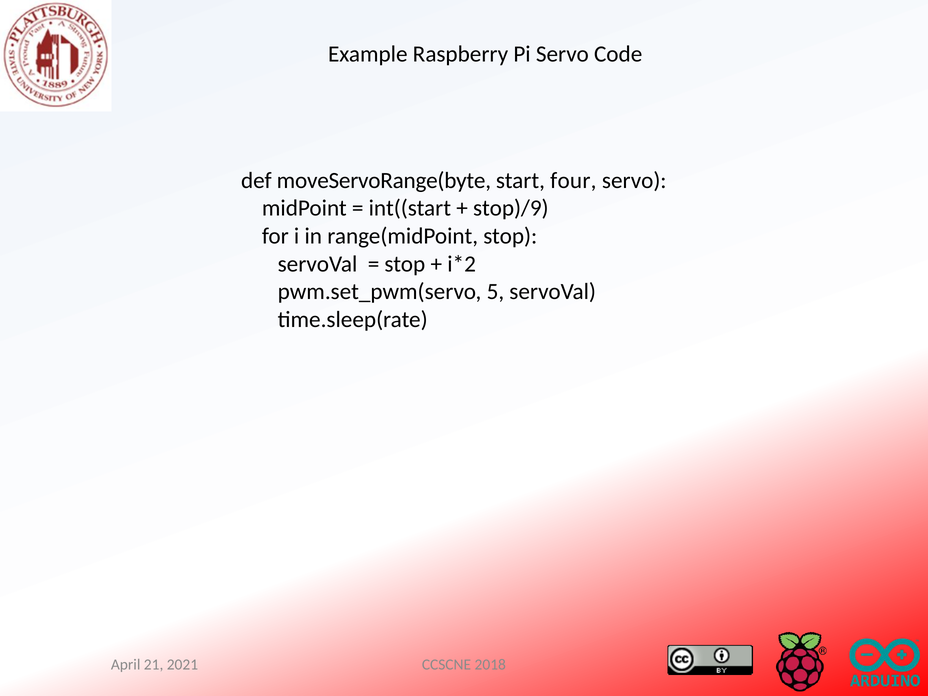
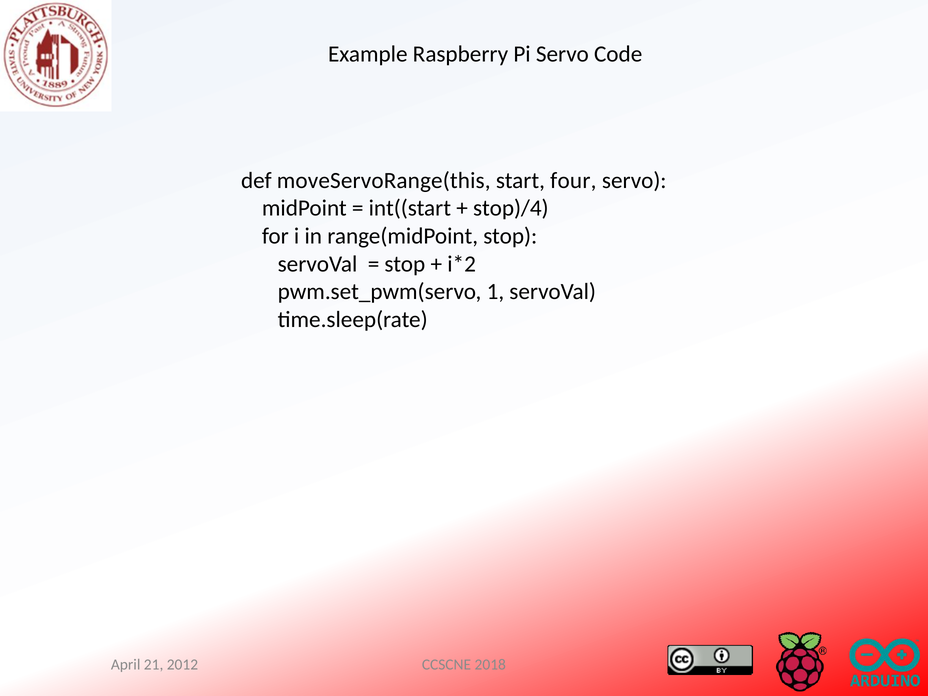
moveServoRange(byte: moveServoRange(byte -> moveServoRange(this (384, 180)
stop)/9: stop)/9 -> stop)/4 (511, 208)
5: 5 -> 1 (495, 292)
2021: 2021 -> 2012 (182, 665)
